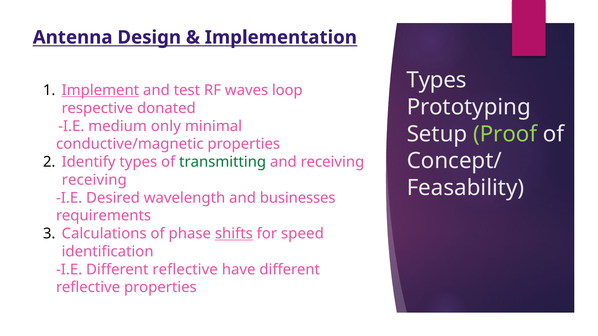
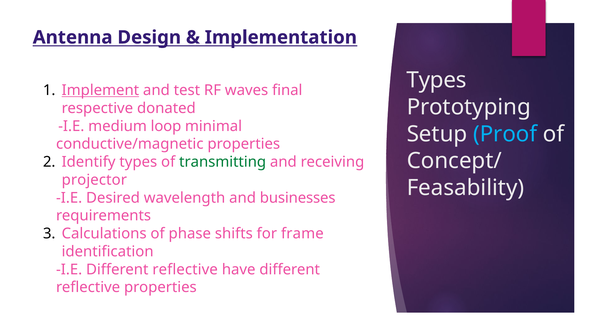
loop: loop -> final (287, 90)
only: only -> loop (166, 126)
Proof colour: light green -> light blue (505, 134)
receiving: receiving -> projector (94, 180)
shifts underline: present -> none (234, 234)
speed: speed -> frame (302, 234)
